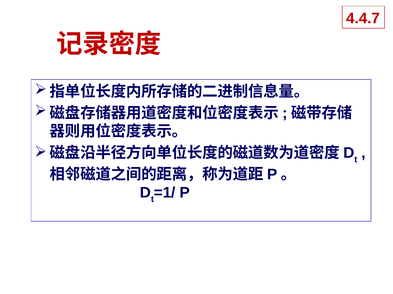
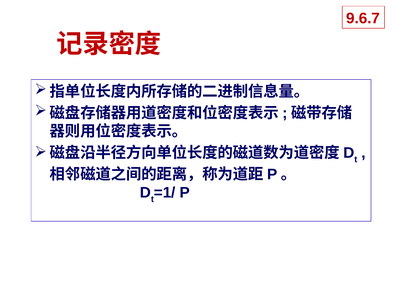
4.4.7: 4.4.7 -> 9.6.7 (363, 18)
